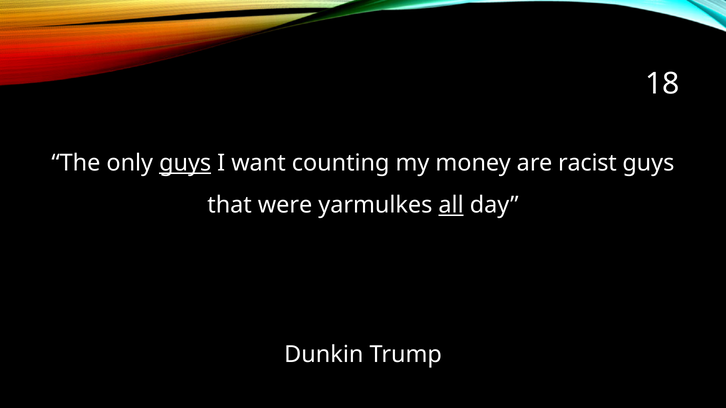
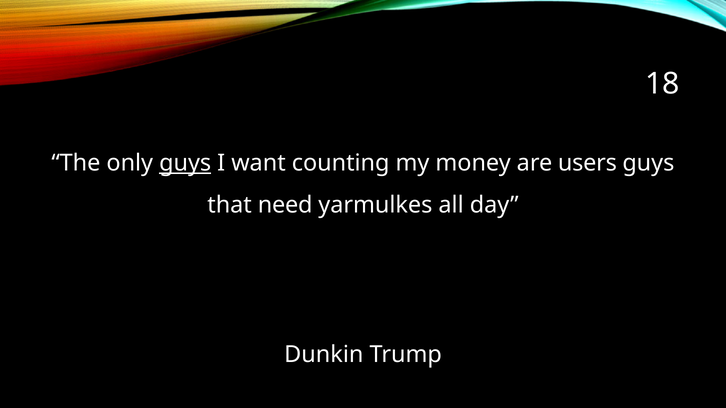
racist: racist -> users (587, 163)
were: were -> need (285, 205)
all underline: present -> none (451, 205)
